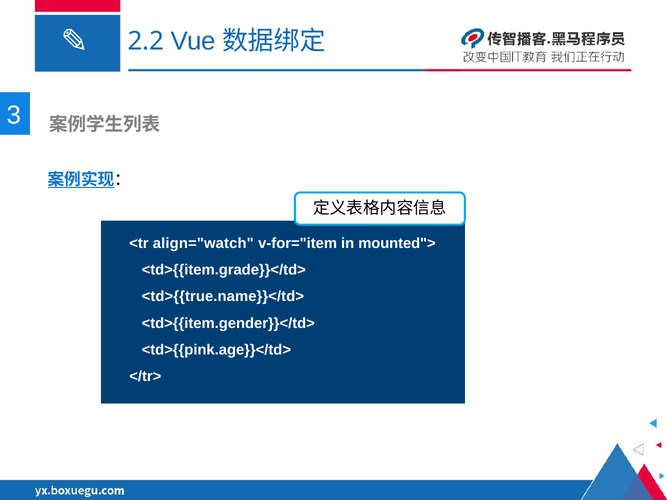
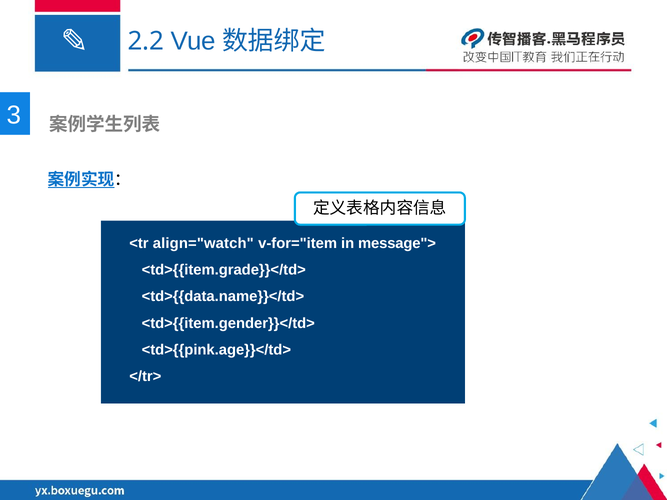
mounted">: mounted"> -> message"> (397, 243)
<td>{{true.name}}</td>: <td>{{true.name}}</td> -> <td>{{data.name}}</td> (223, 297)
